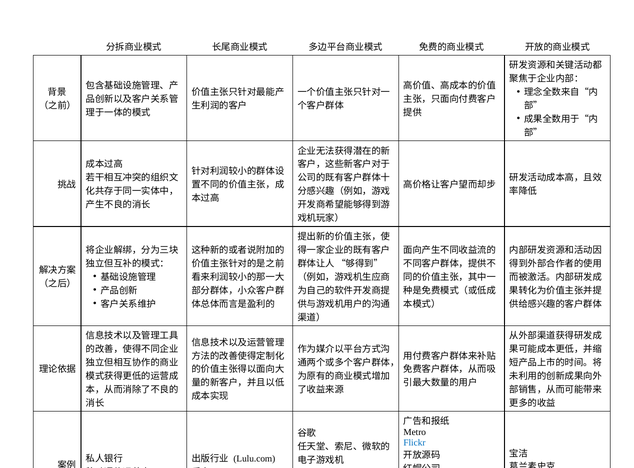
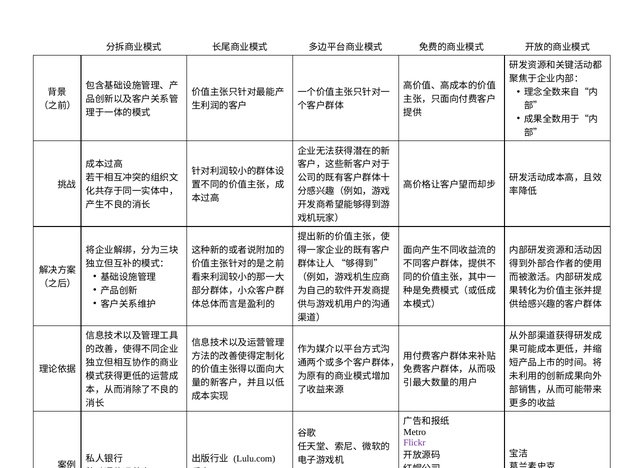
Flickr colour: blue -> purple (414, 443)
